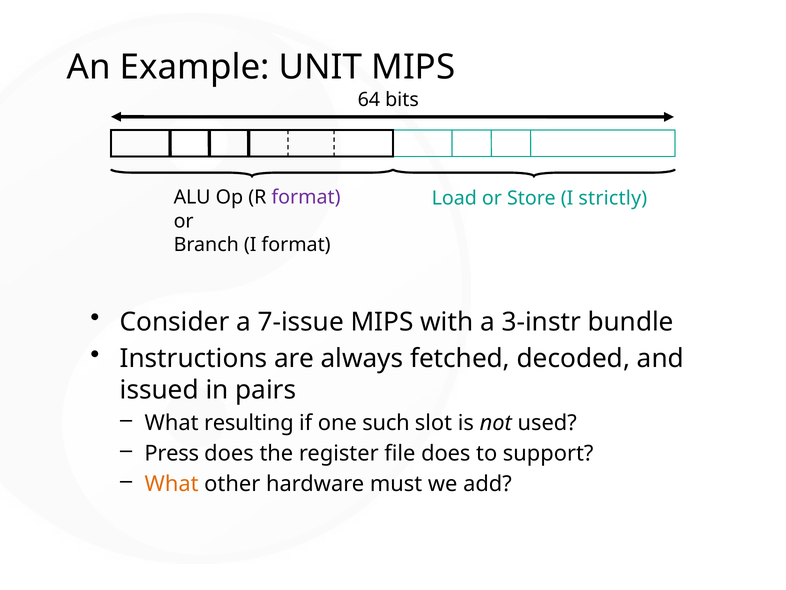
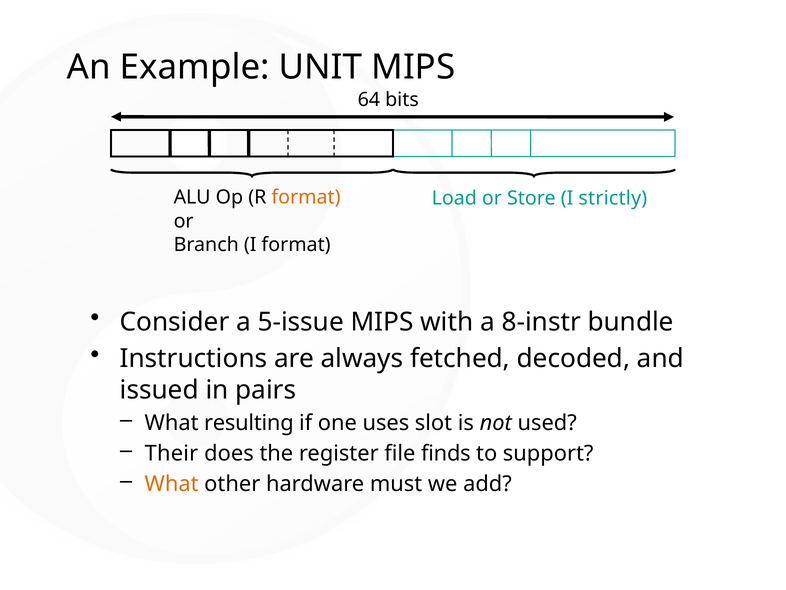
format colour: purple -> orange (306, 197)
7-issue: 7-issue -> 5-issue (301, 322)
3-instr: 3-instr -> 8-instr (541, 322)
such: such -> uses (386, 423)
Press: Press -> Their (171, 453)
file does: does -> finds (446, 453)
